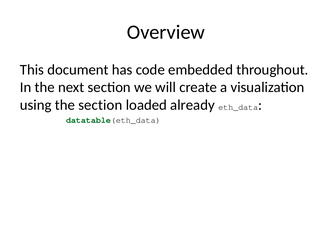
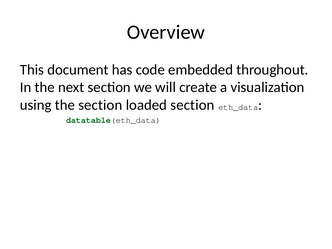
loaded already: already -> section (192, 105)
